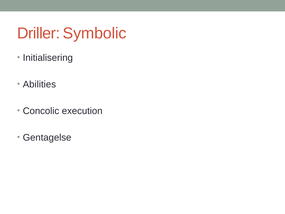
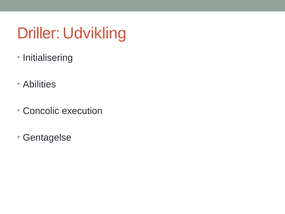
Symbolic: Symbolic -> Udvikling (95, 33)
